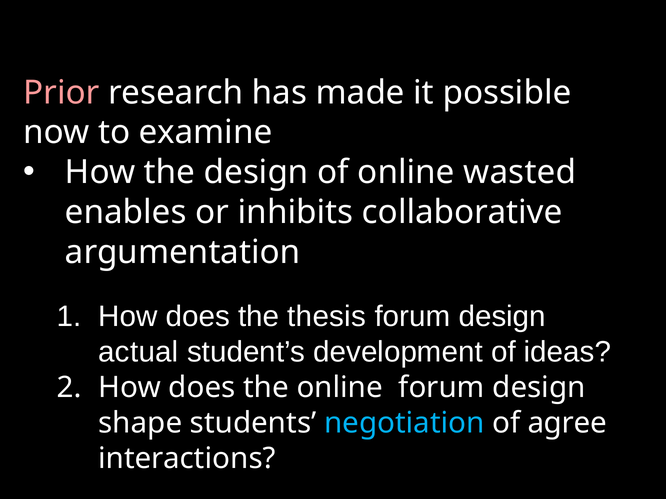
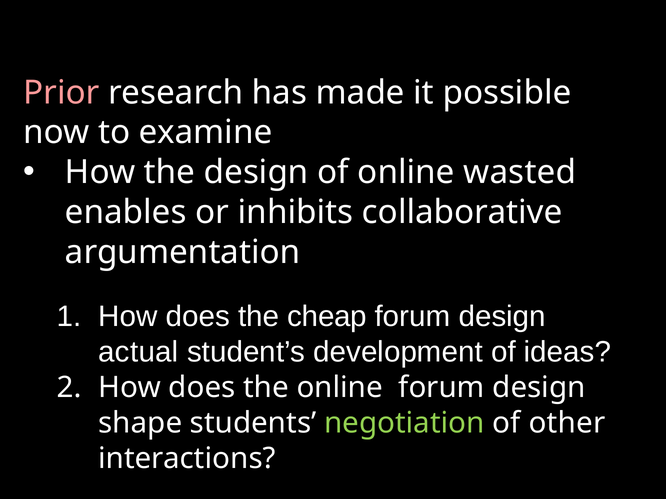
thesis: thesis -> cheap (327, 317)
negotiation colour: light blue -> light green (404, 423)
agree: agree -> other (567, 423)
